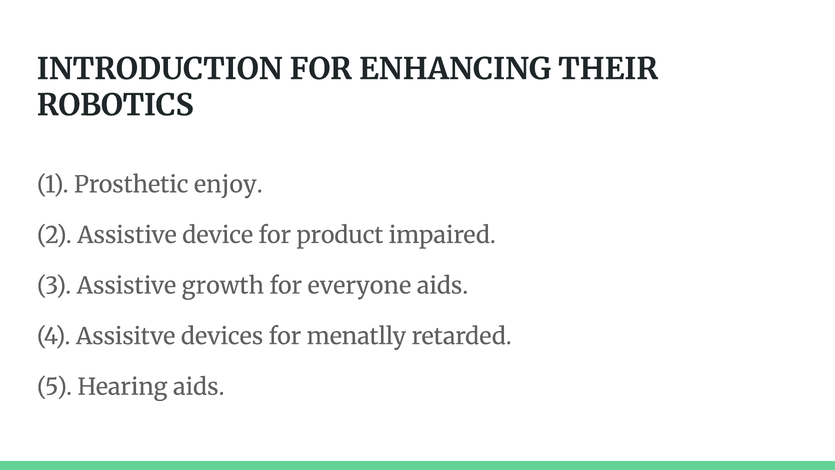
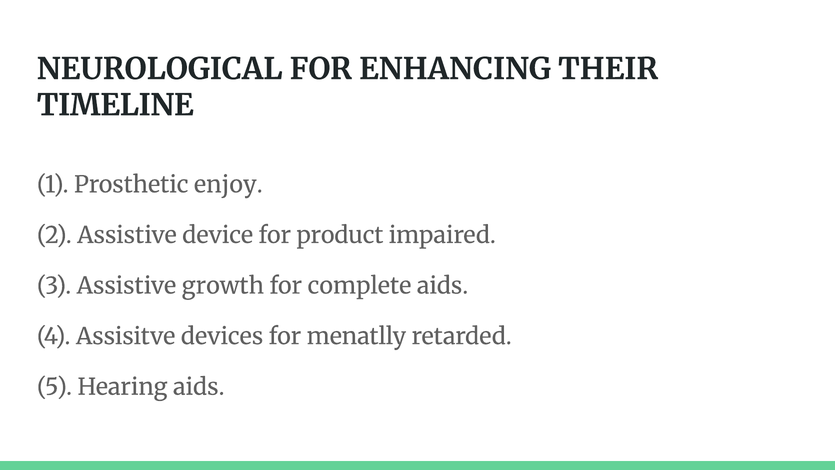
INTRODUCTION: INTRODUCTION -> NEUROLOGICAL (160, 69)
ROBOTICS: ROBOTICS -> TIMELINE (115, 105)
everyone: everyone -> complete (359, 286)
